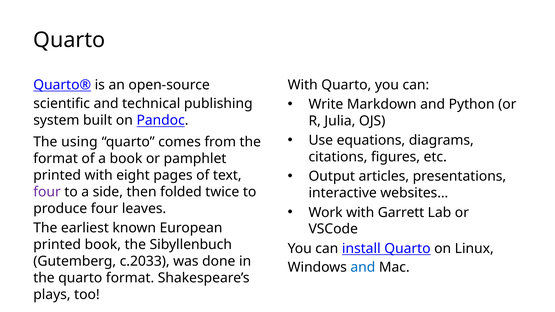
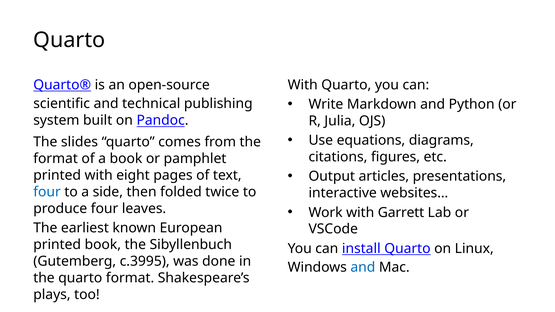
using: using -> slides (79, 142)
four colour: purple -> blue (47, 192)
c.2033: c.2033 -> c.3995 (145, 261)
